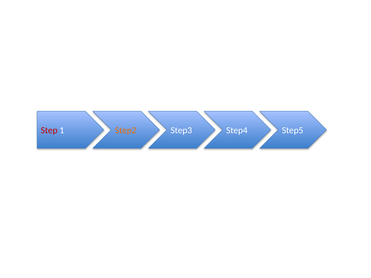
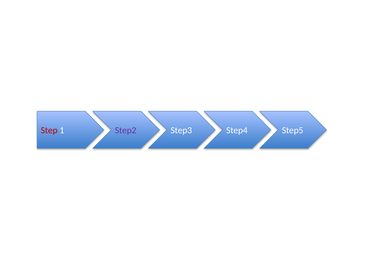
Step2 colour: orange -> purple (126, 130)
